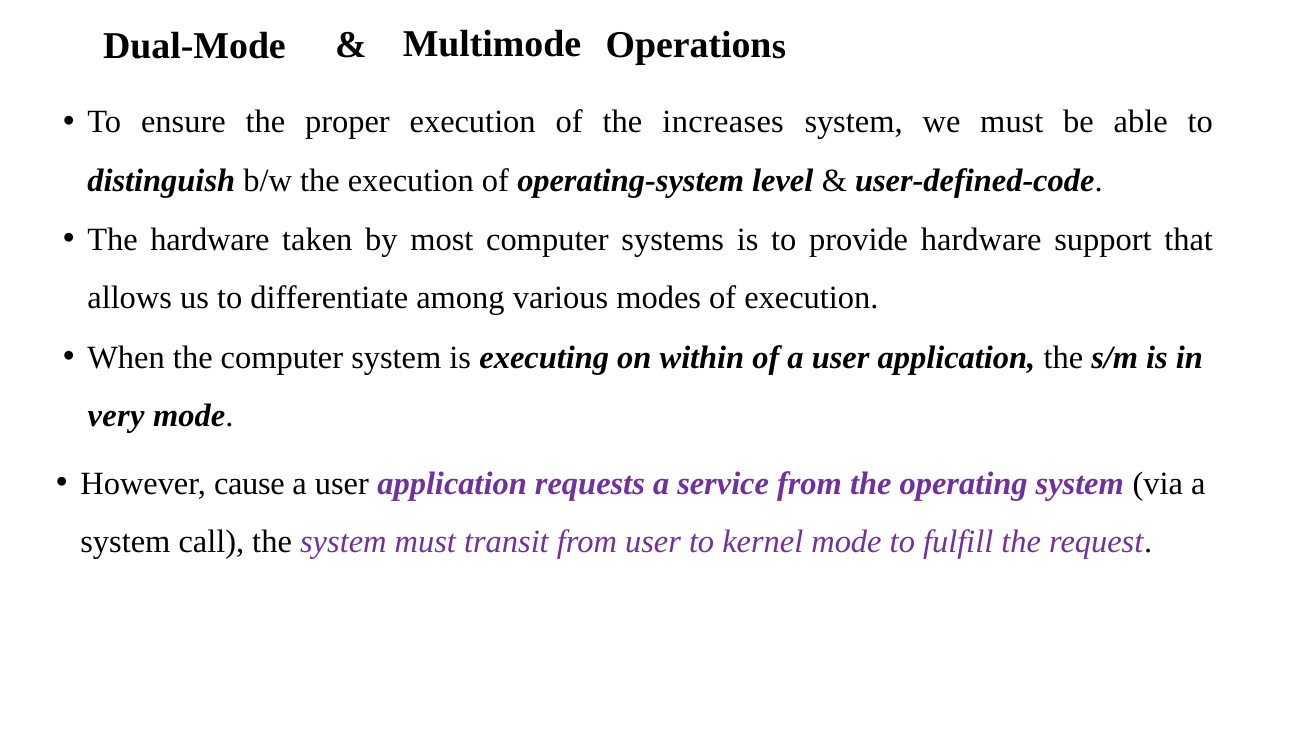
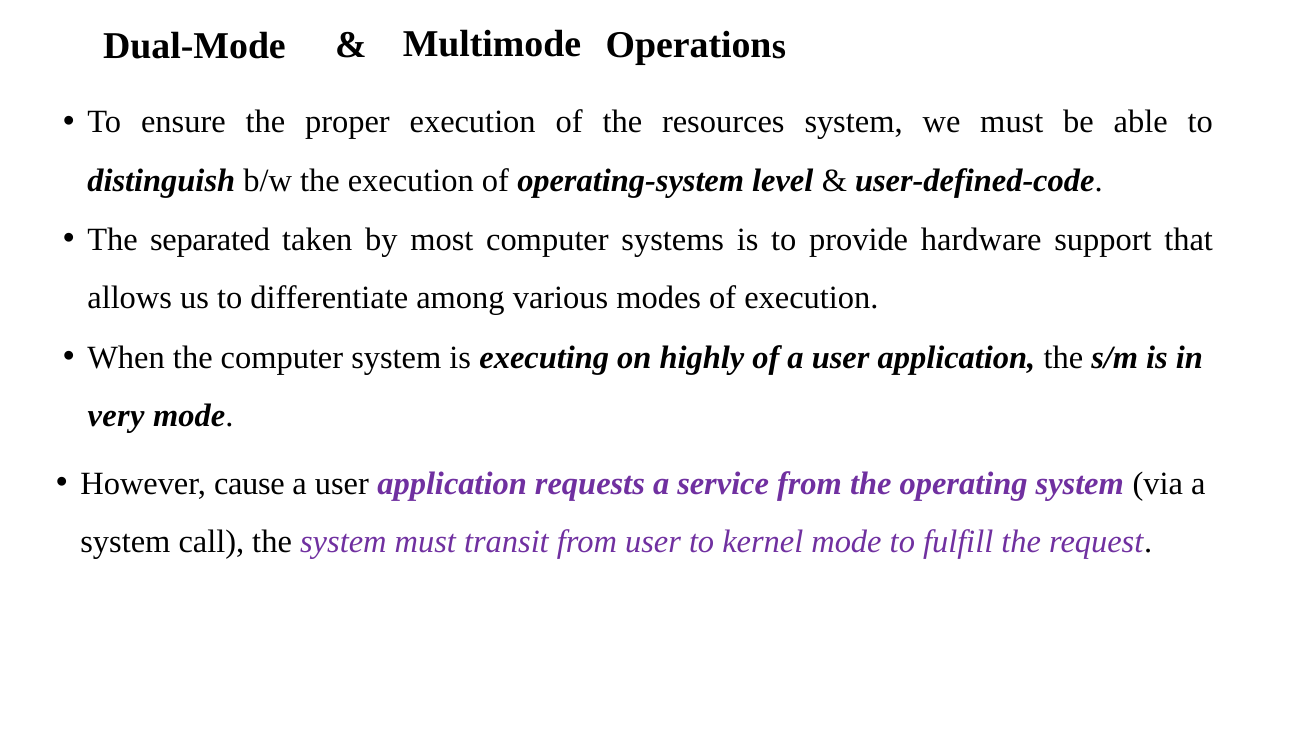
increases: increases -> resources (723, 122)
The hardware: hardware -> separated (210, 239)
within: within -> highly (702, 358)
